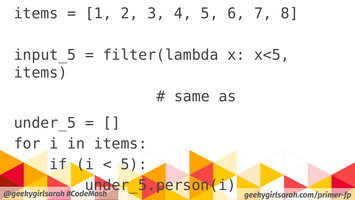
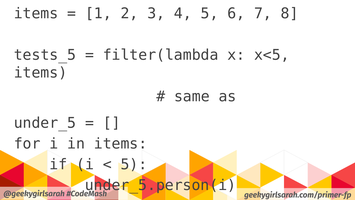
input_5: input_5 -> tests_5 (45, 55)
